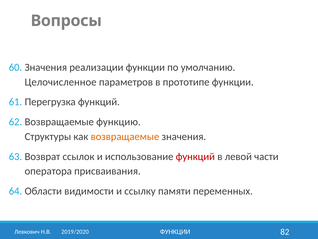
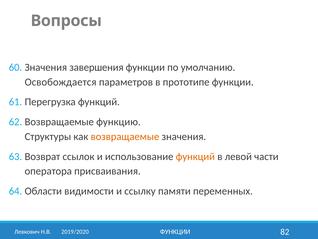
реализации: реализации -> завершения (96, 67)
Целочисленное: Целочисленное -> Освобождается (61, 82)
функций colour: red -> orange (195, 156)
